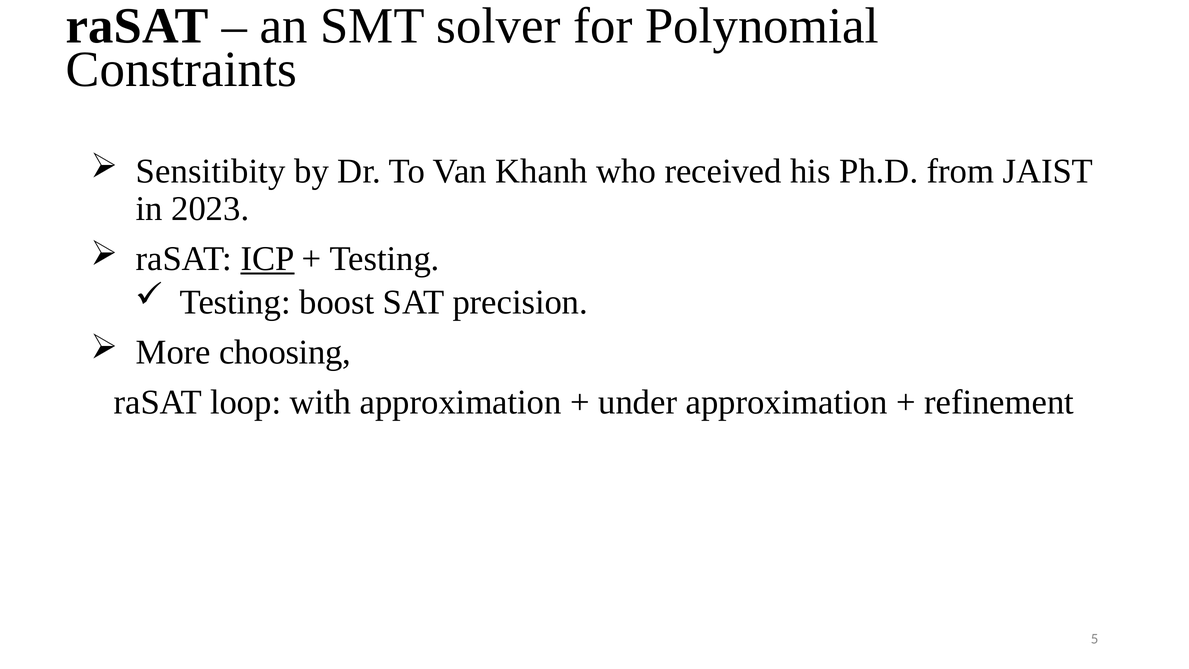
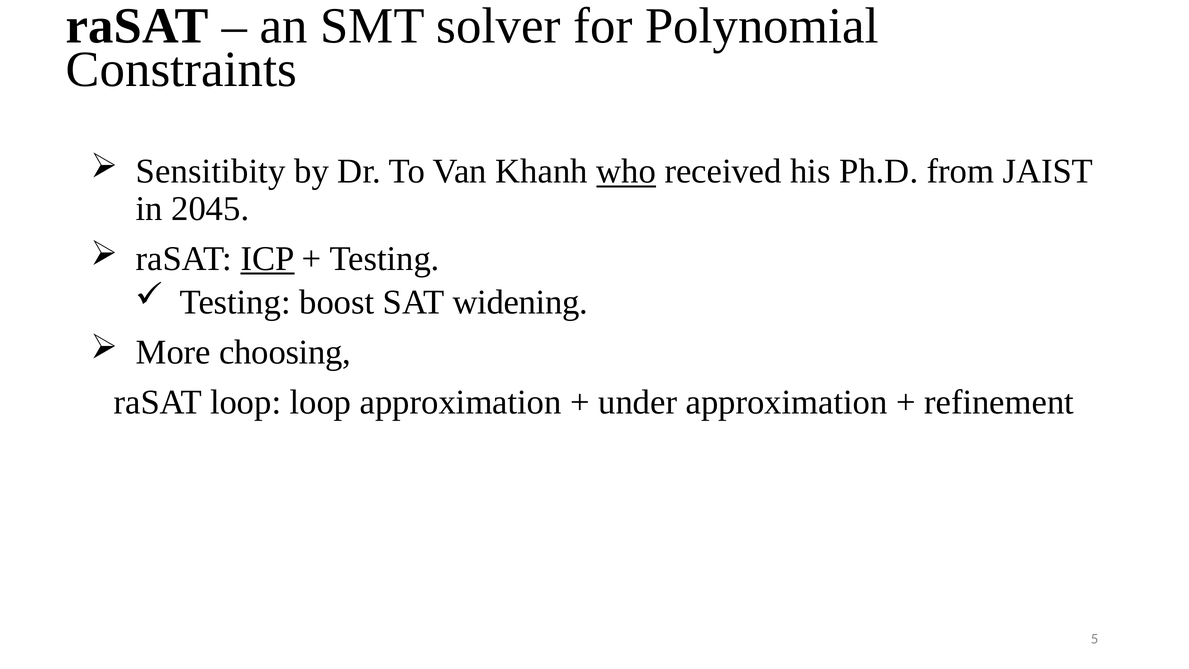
who underline: none -> present (626, 171)
2023: 2023 -> 2045 (210, 209)
precision: precision -> widening (520, 302)
loop with: with -> loop (321, 402)
